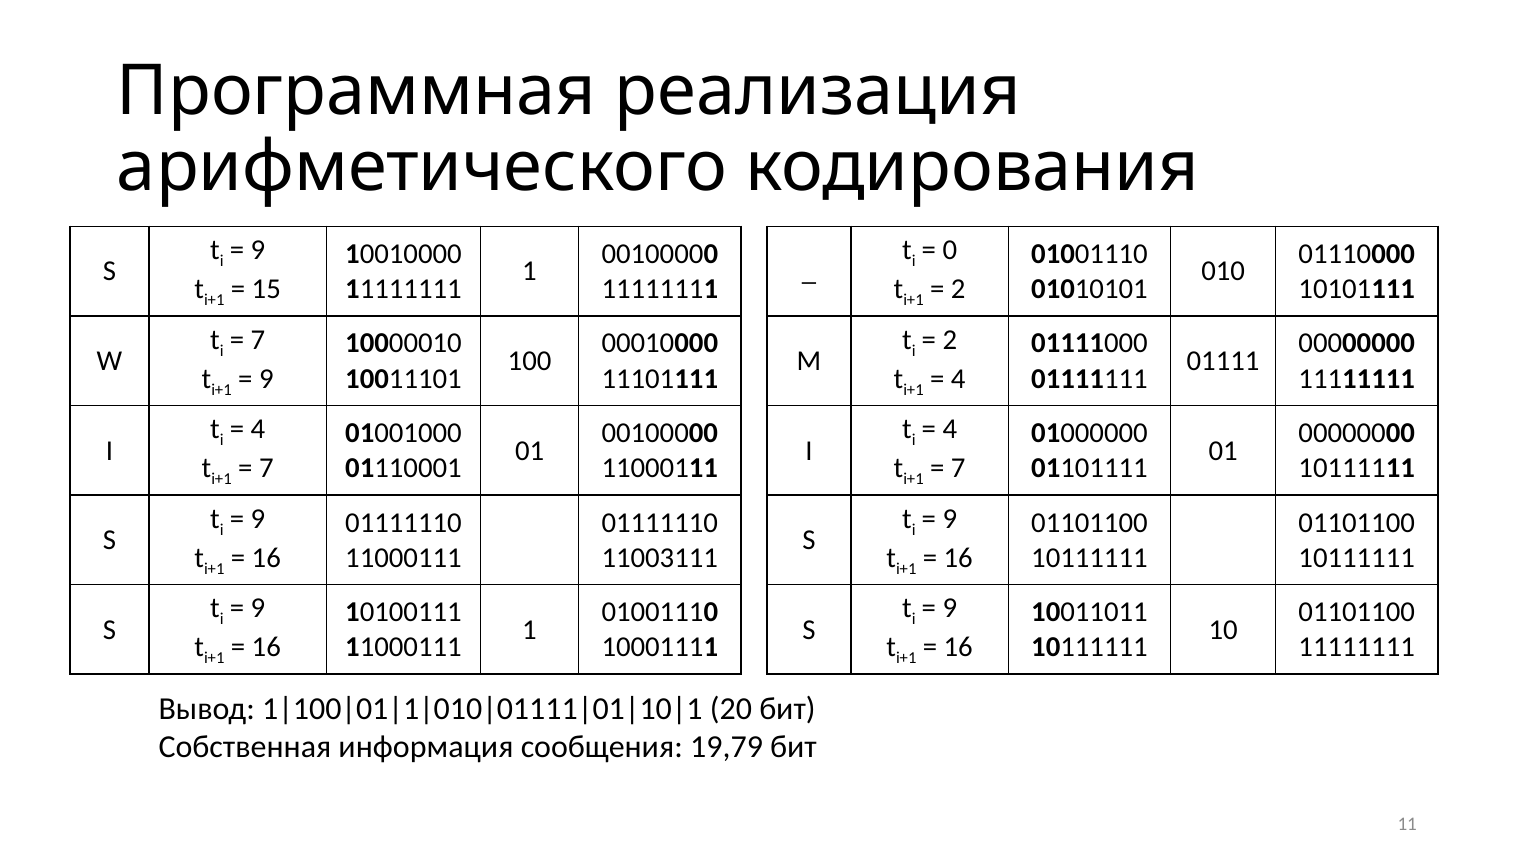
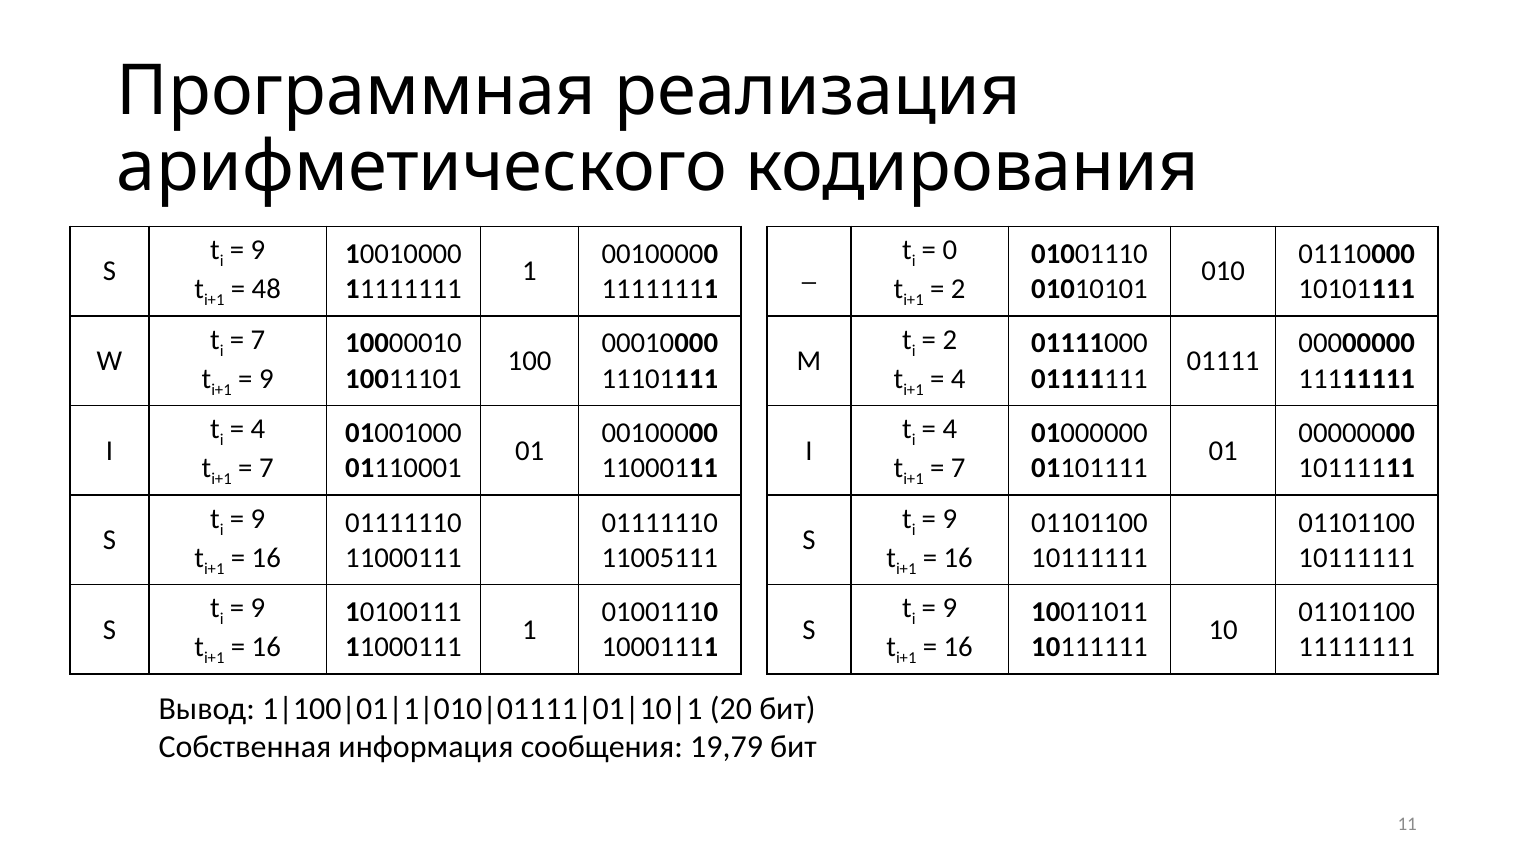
15: 15 -> 48 (266, 289)
11003111: 11003111 -> 11005111 (660, 558)
